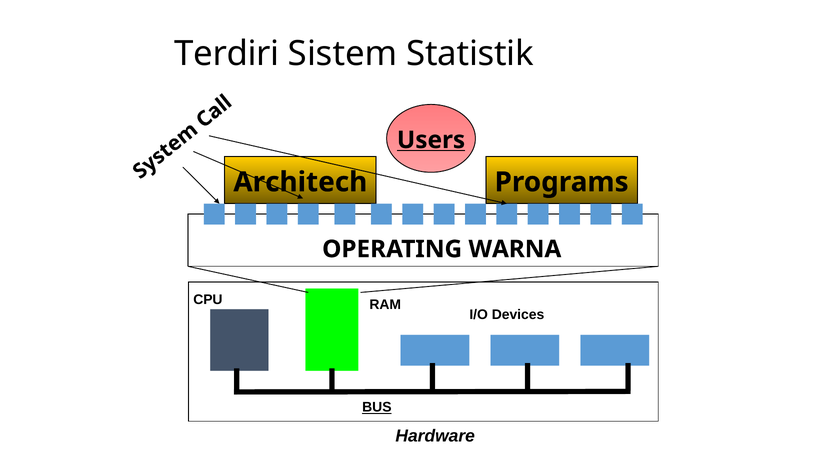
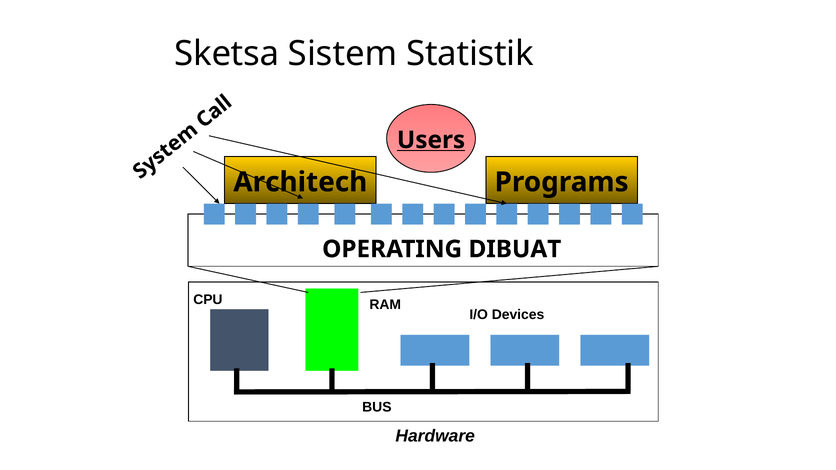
Terdiri: Terdiri -> Sketsa (227, 54)
WARNA: WARNA -> DIBUAT (515, 249)
BUS underline: present -> none (377, 408)
